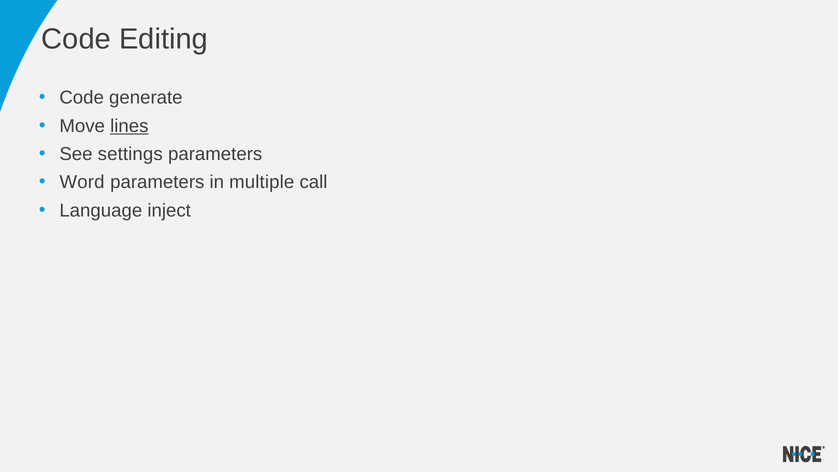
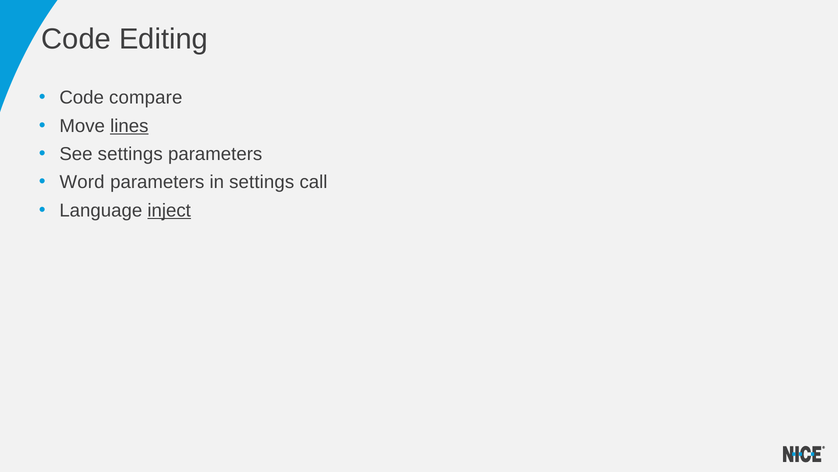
generate: generate -> compare (146, 98)
in multiple: multiple -> settings (262, 182)
inject underline: none -> present (169, 210)
